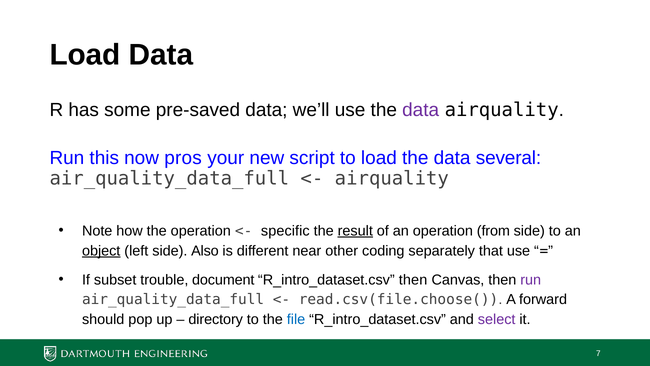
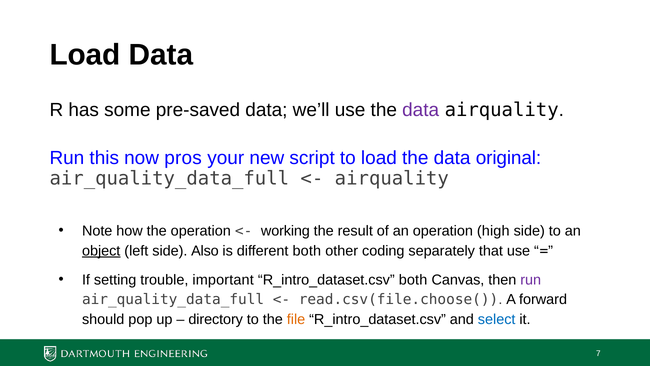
several: several -> original (508, 158)
specific: specific -> working (285, 231)
result underline: present -> none (355, 231)
from: from -> high (493, 231)
different near: near -> both (307, 251)
subset: subset -> setting (115, 279)
document: document -> important (223, 279)
R_intro_dataset.csv then: then -> both (413, 279)
file colour: blue -> orange (296, 319)
select colour: purple -> blue (497, 319)
